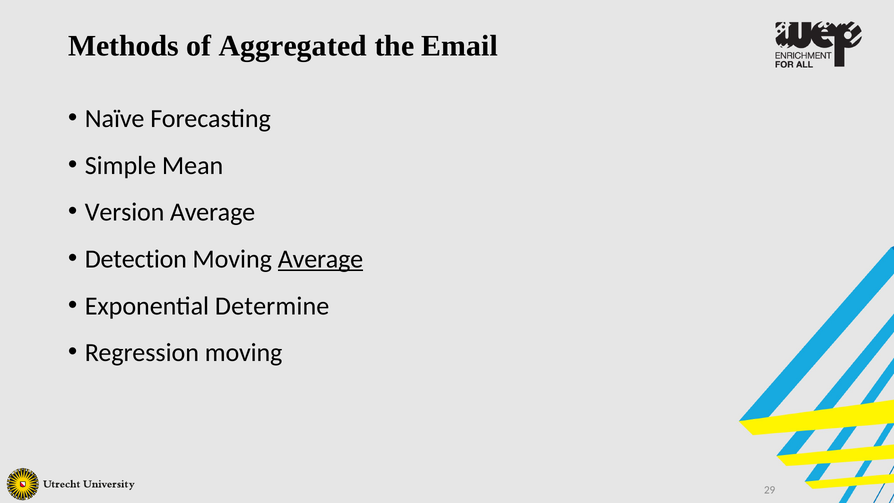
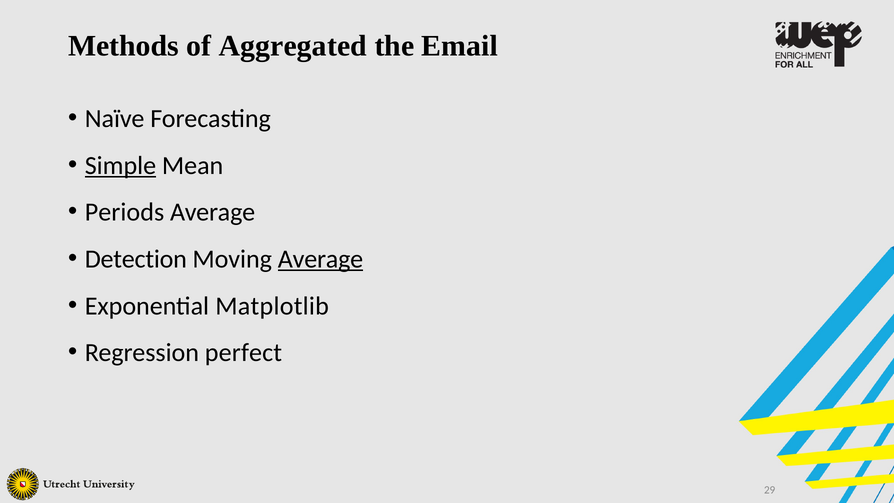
Simple underline: none -> present (120, 165)
Version: Version -> Periods (124, 212)
Determine: Determine -> Matplotlib (272, 306)
Regression moving: moving -> perfect (243, 353)
